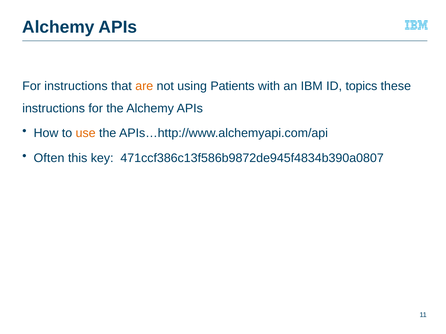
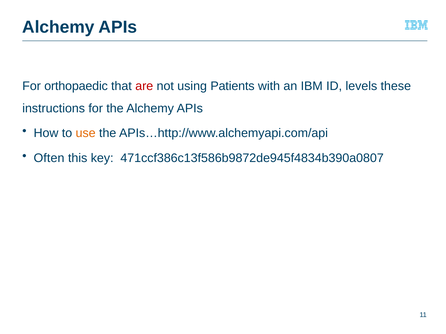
For instructions: instructions -> orthopaedic (76, 86)
are colour: orange -> red (144, 86)
topics: topics -> levels (361, 86)
